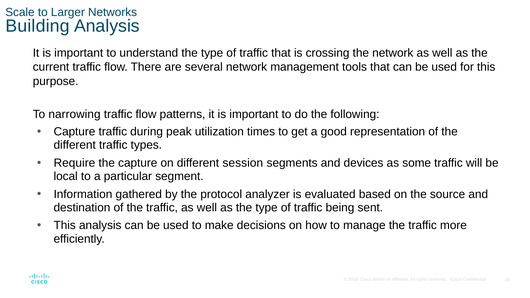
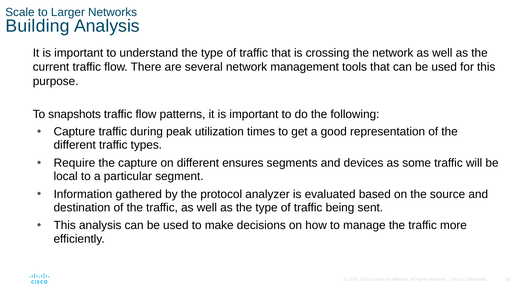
narrowing: narrowing -> snapshots (75, 114)
session: session -> ensures (243, 163)
